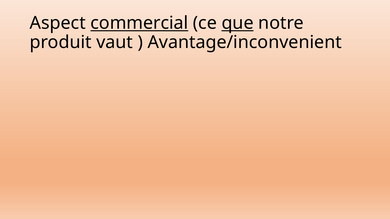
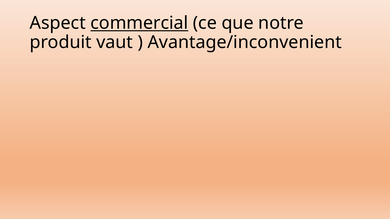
que underline: present -> none (238, 23)
